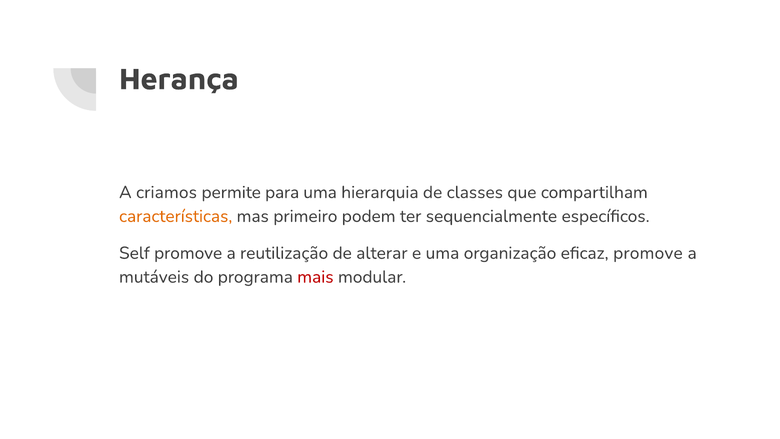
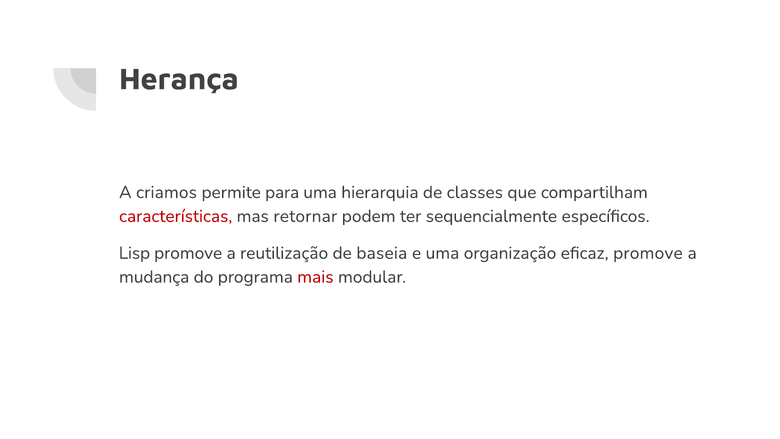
características colour: orange -> red (176, 216)
primeiro: primeiro -> retornar (305, 216)
Self: Self -> Lisp (134, 253)
alterar: alterar -> baseia (382, 253)
mutáveis: mutáveis -> mudança (154, 277)
